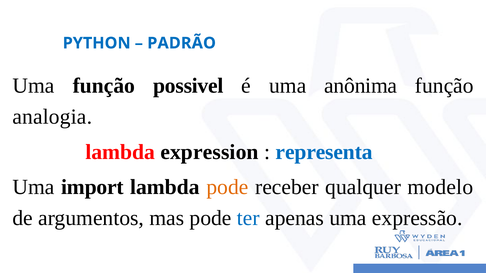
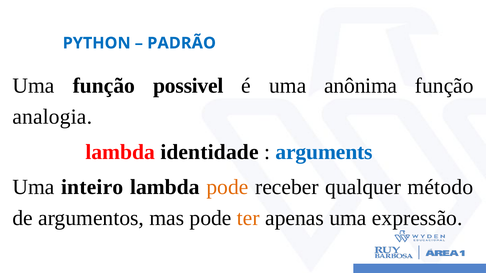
expression: expression -> identidade (210, 152)
representa: representa -> arguments (324, 152)
import: import -> inteiro (92, 187)
modelo: modelo -> método (440, 187)
ter colour: blue -> orange (248, 218)
